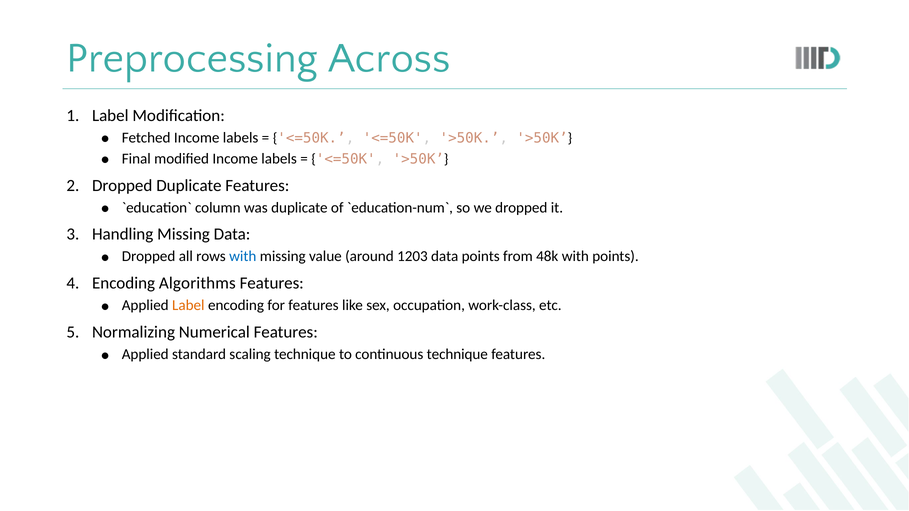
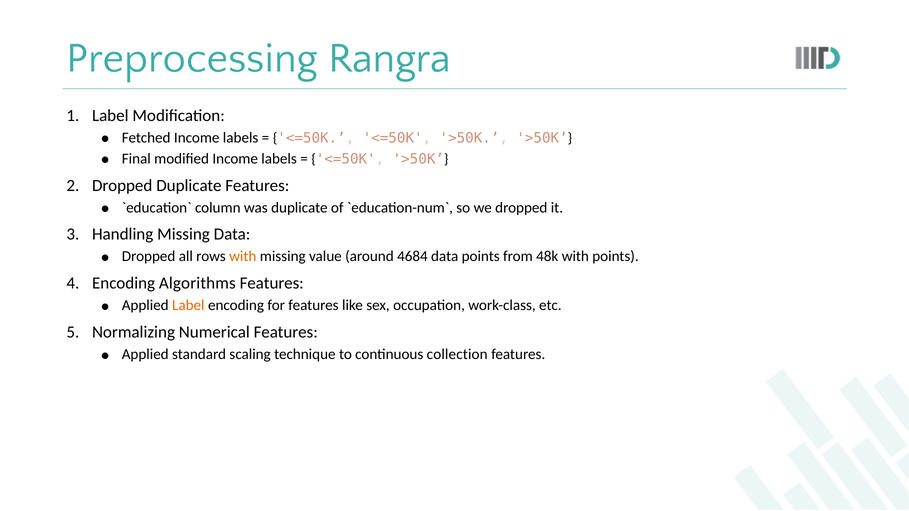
Across: Across -> Rangra (390, 58)
with colour: blue -> orange (243, 257)
1203: 1203 -> 4684 (412, 257)
continuous technique: technique -> collection (457, 355)
